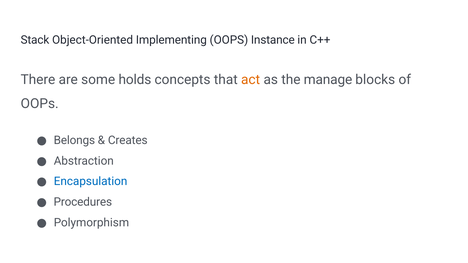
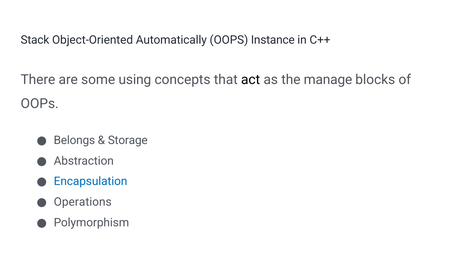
Implementing: Implementing -> Automatically (171, 40)
holds: holds -> using (135, 80)
act colour: orange -> black (251, 80)
Creates: Creates -> Storage (128, 140)
Procedures: Procedures -> Operations (83, 202)
